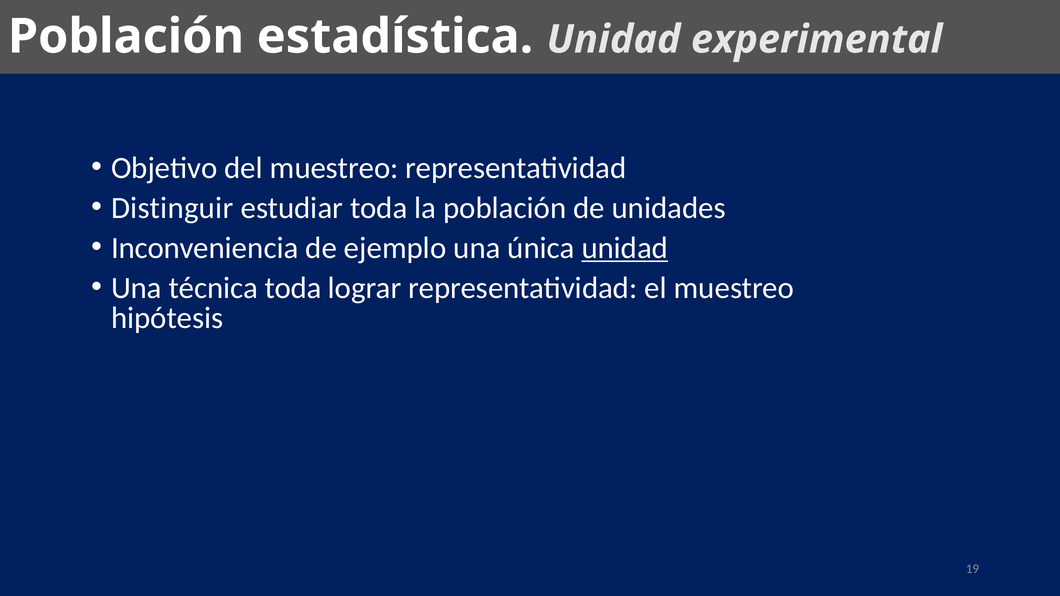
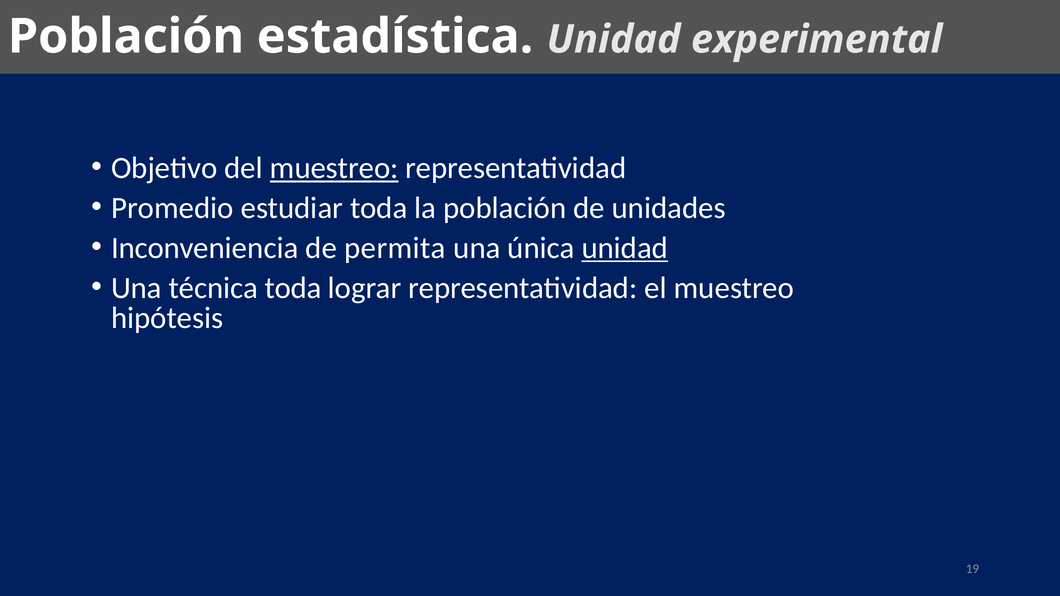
muestreo underline: none -> present (334, 168)
Distinguir: Distinguir -> Promedio (172, 208)
ejemplo: ejemplo -> permita (395, 248)
